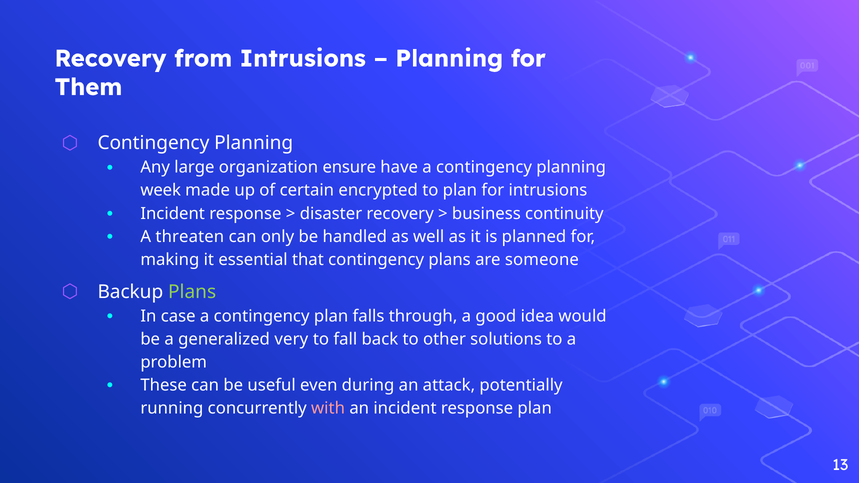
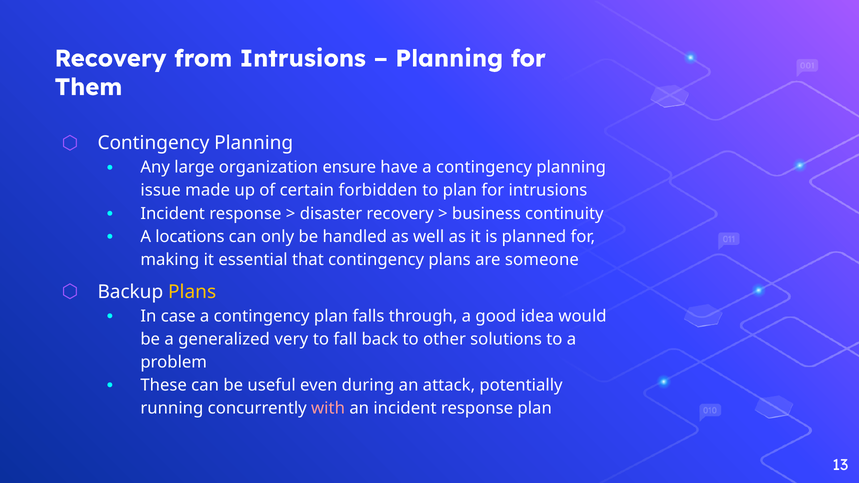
week: week -> issue (161, 191)
encrypted: encrypted -> forbidden (378, 191)
threaten: threaten -> locations (190, 237)
Plans colour: light green -> yellow (192, 292)
